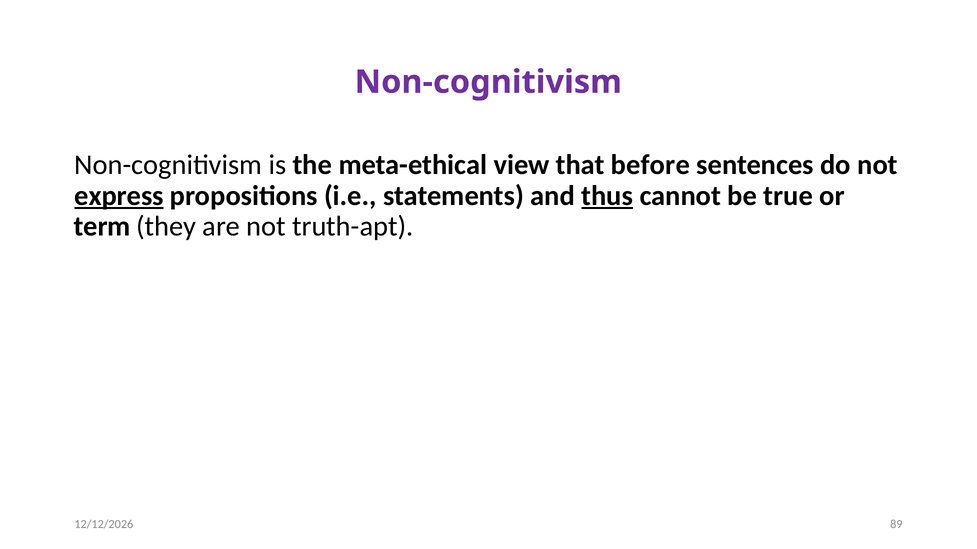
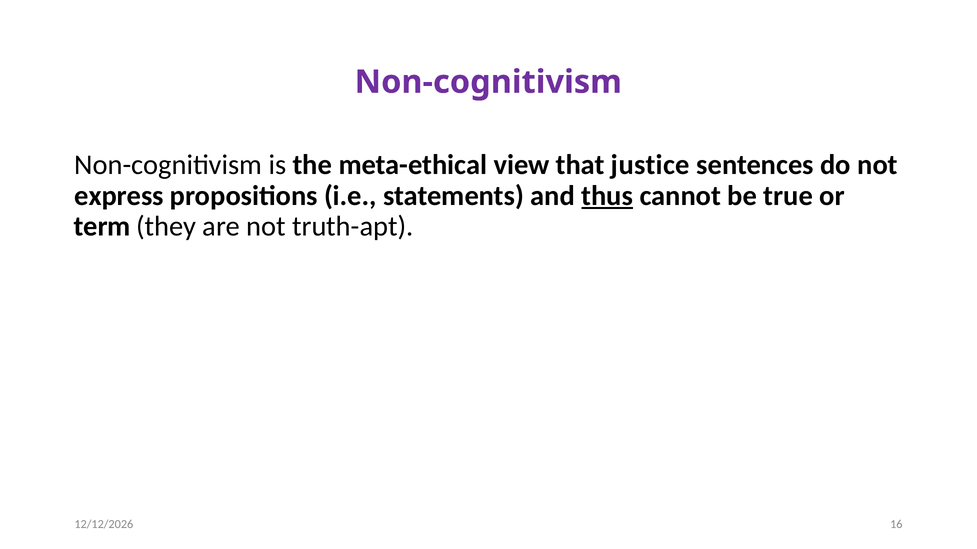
before: before -> justice (650, 165)
express underline: present -> none (119, 196)
89: 89 -> 16 (896, 525)
